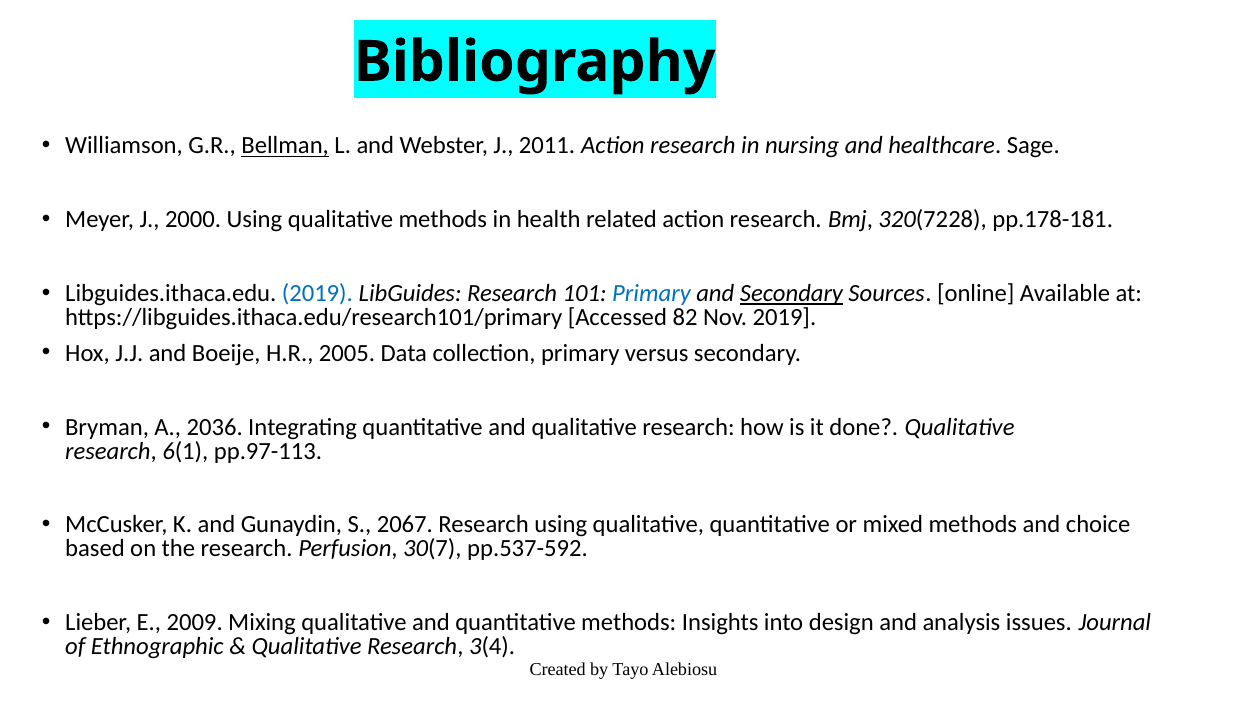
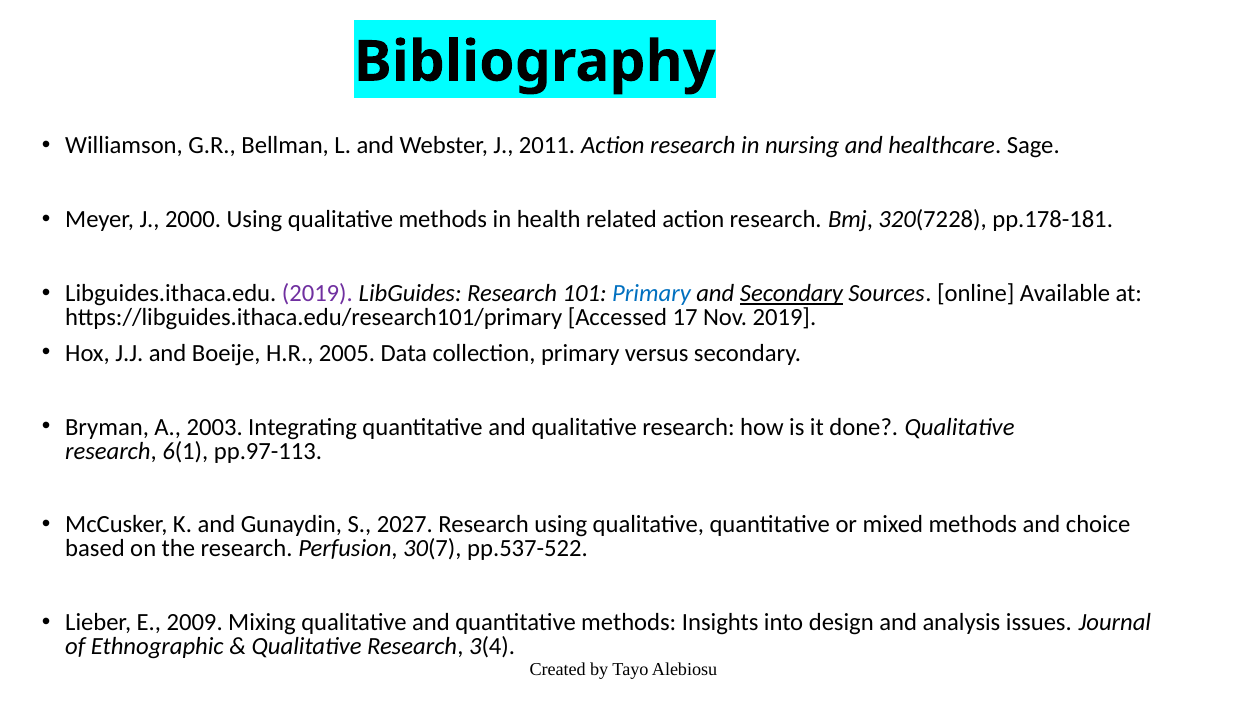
Bellman underline: present -> none (285, 146)
2019 colour: blue -> purple (317, 294)
82: 82 -> 17 (685, 318)
2036: 2036 -> 2003 (215, 427)
2067: 2067 -> 2027 (405, 525)
pp.537-592: pp.537-592 -> pp.537-522 (527, 549)
